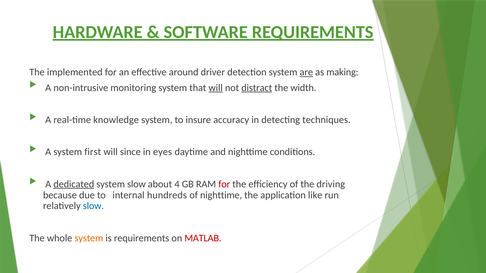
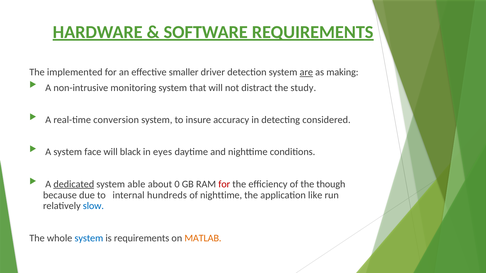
around: around -> smaller (184, 72)
will underline: present -> none (216, 88)
distract underline: present -> none (257, 88)
width: width -> study (303, 88)
knowledge: knowledge -> conversion (116, 120)
techniques: techniques -> considered (326, 120)
first: first -> face (93, 152)
since: since -> black (130, 152)
system slow: slow -> able (136, 184)
4: 4 -> 0 (177, 184)
driving: driving -> though (331, 184)
system colour: orange -> blue (89, 238)
MATLAB colour: red -> orange (203, 238)
